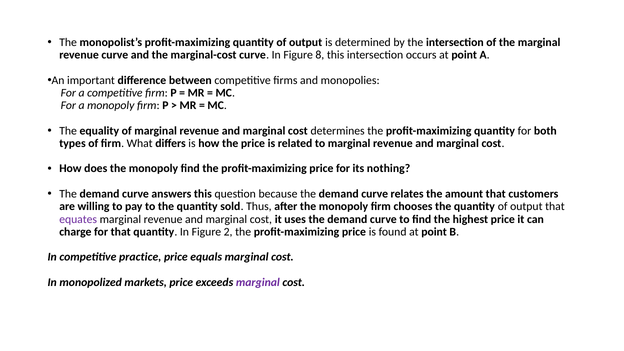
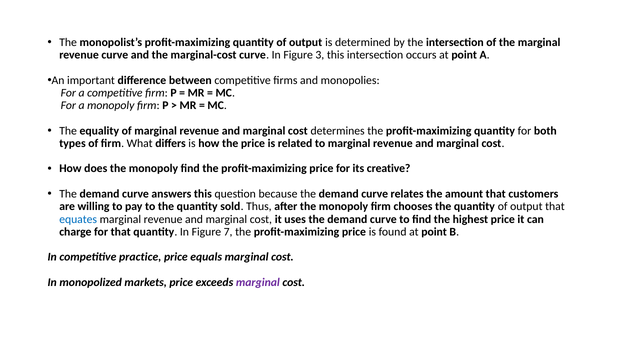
8: 8 -> 3 (320, 55)
nothing: nothing -> creative (389, 169)
equates colour: purple -> blue (78, 219)
2: 2 -> 7 (228, 232)
